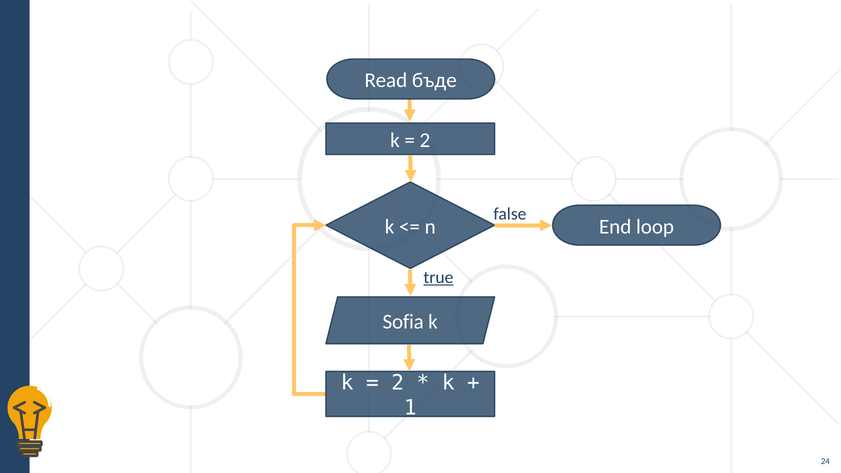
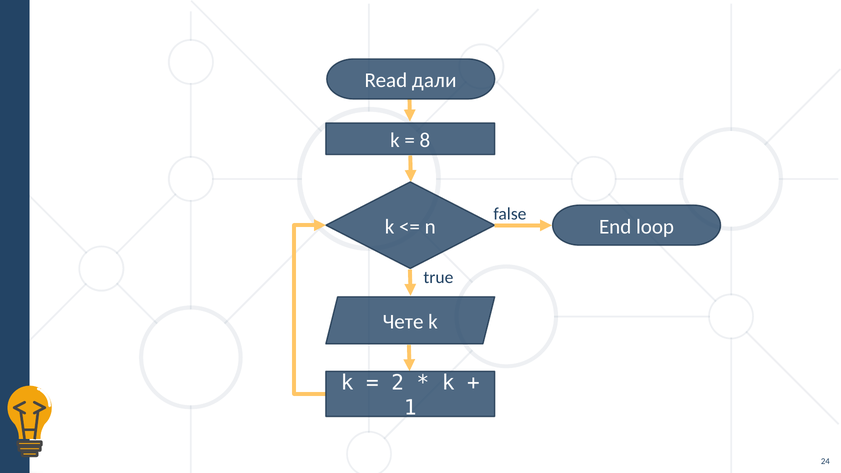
бъде: бъде -> дали (434, 80)
2: 2 -> 8 (425, 140)
true underline: present -> none (438, 278)
Sofia: Sofia -> Чете (403, 322)
